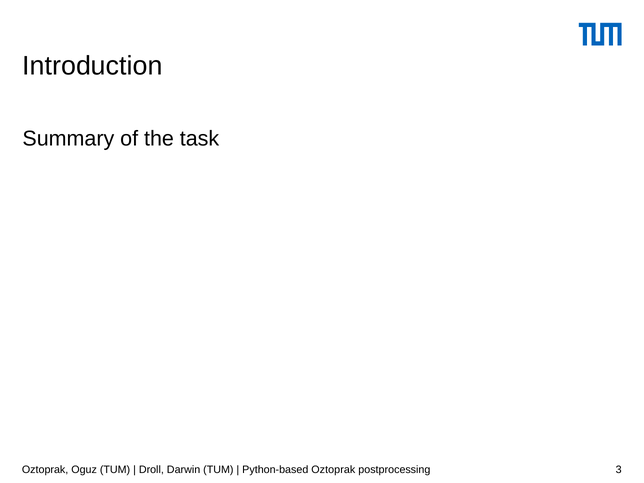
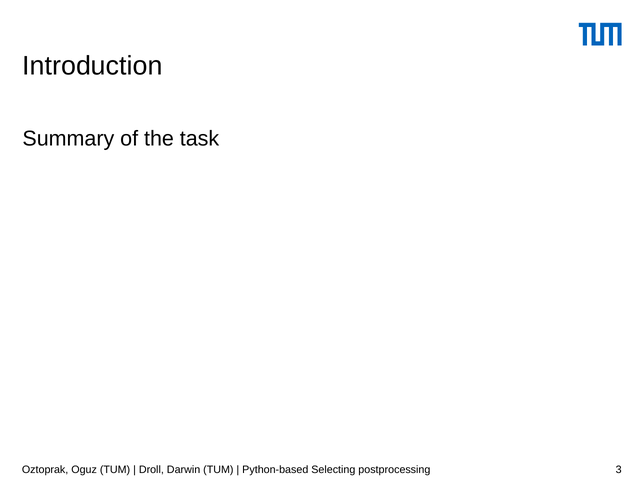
Python-based Oztoprak: Oztoprak -> Selecting (333, 469)
